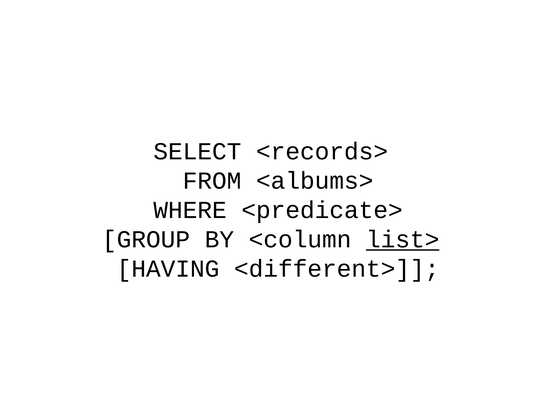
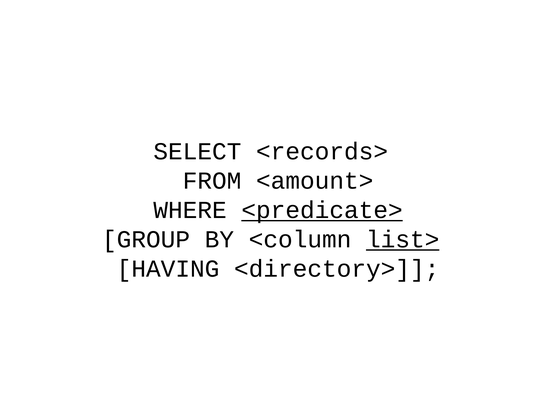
<albums>: <albums> -> <amount> (315, 181)
<predicate> underline: none -> present (322, 210)
<different>: <different> -> <directory> (337, 269)
